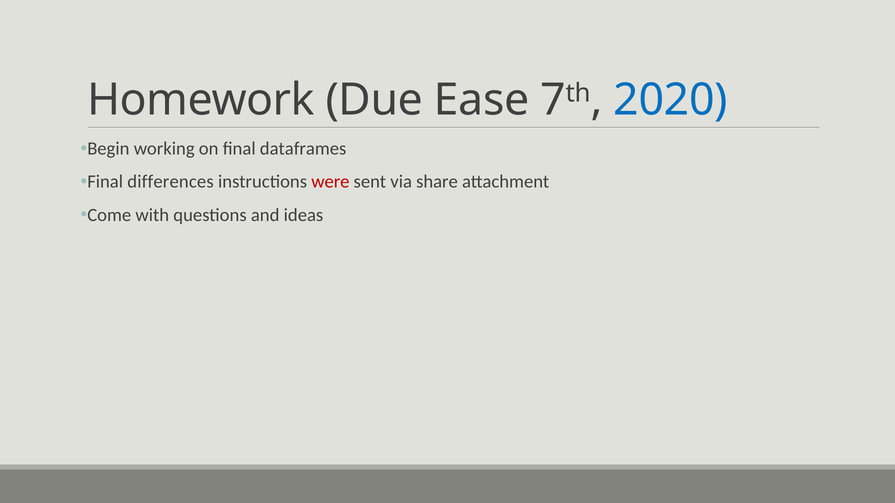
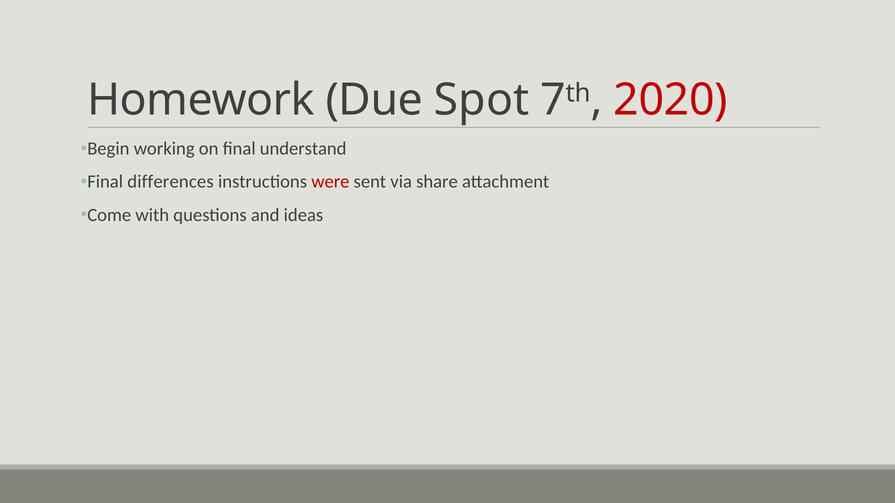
Ease: Ease -> Spot (482, 100)
2020 colour: blue -> red (671, 100)
dataframes: dataframes -> understand (303, 149)
